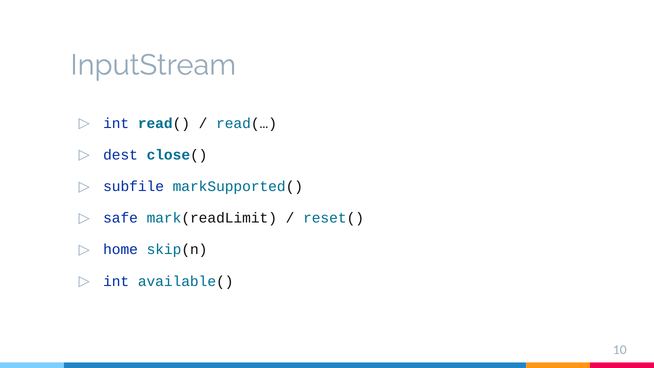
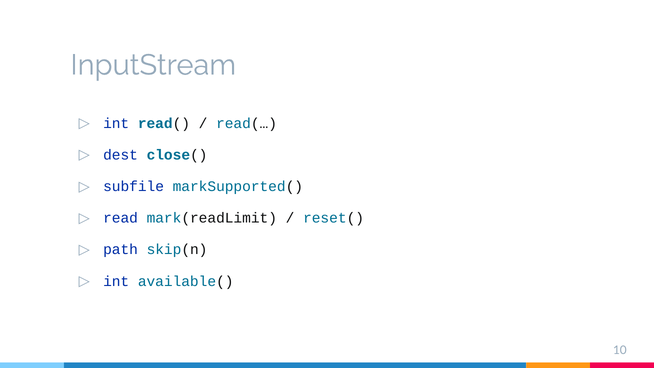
safe: safe -> read (121, 218)
home: home -> path (121, 250)
